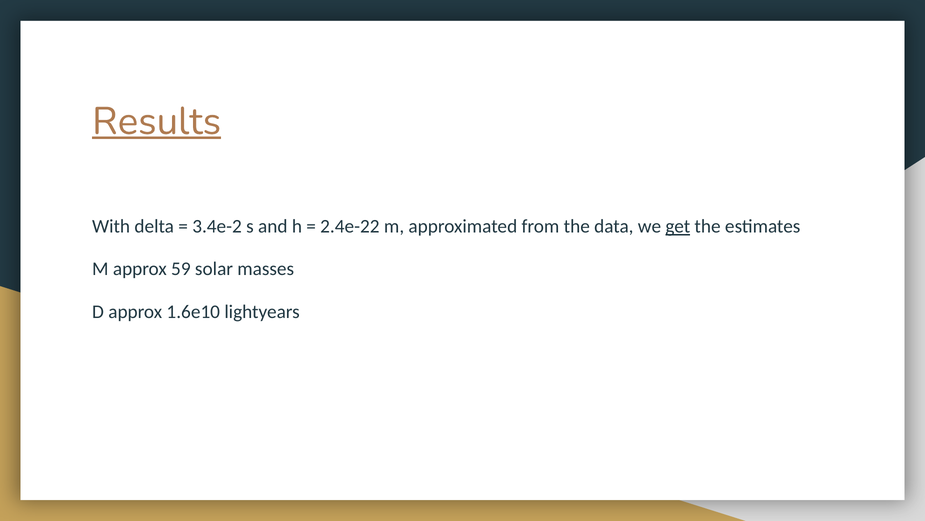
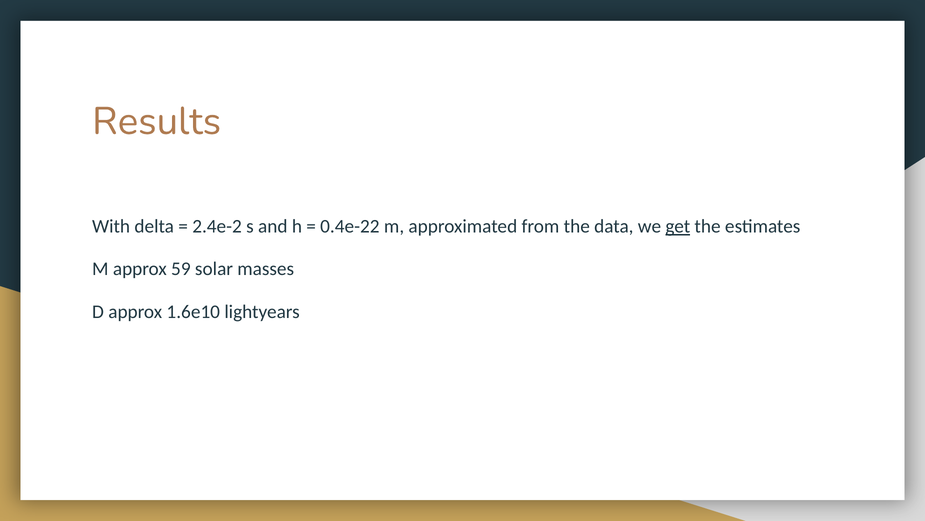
Results underline: present -> none (157, 121)
3.4e-2: 3.4e-2 -> 2.4e-2 (217, 226)
2.4e-22: 2.4e-22 -> 0.4e-22 (350, 226)
